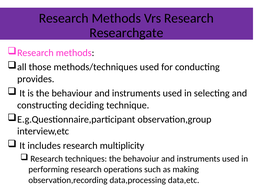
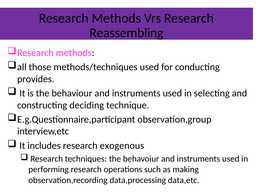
Researchgate: Researchgate -> Reassembling (127, 33)
multiplicity: multiplicity -> exogenous (122, 146)
